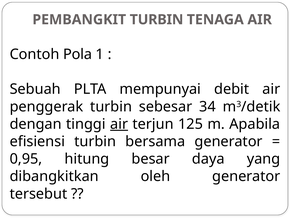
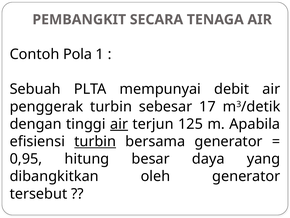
PEMBANGKIT TURBIN: TURBIN -> SECARA (156, 20)
34: 34 -> 17 (207, 106)
turbin underline: none -> present (95, 141)
